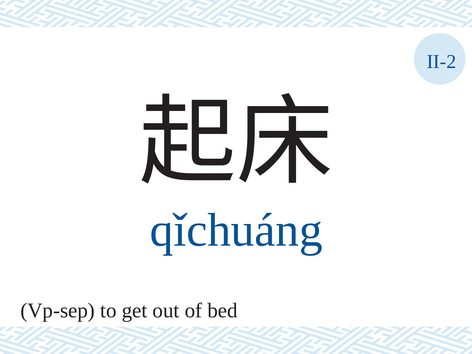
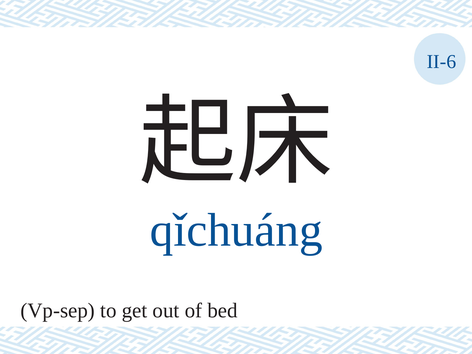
II-2: II-2 -> II-6 (442, 62)
